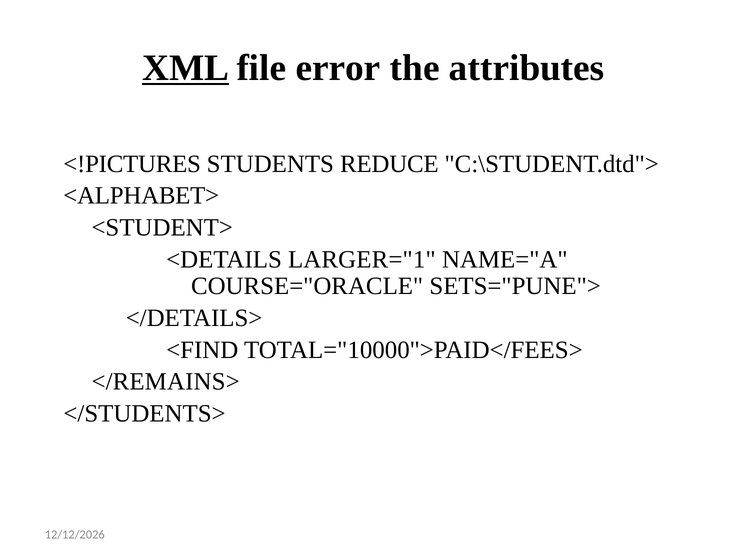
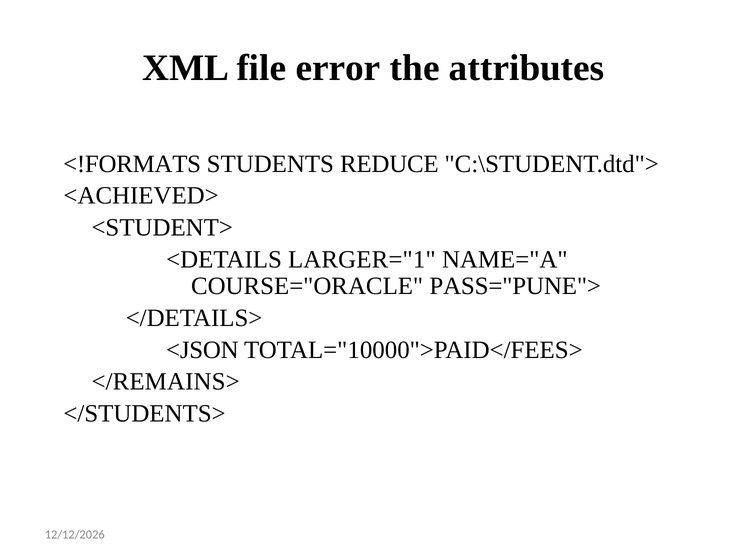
XML underline: present -> none (186, 68)
<!PICTURES: <!PICTURES -> <!FORMATS (132, 164)
<ALPHABET>: <ALPHABET> -> <ACHIEVED> (141, 196)
SETS="PUNE">: SETS="PUNE"> -> PASS="PUNE"> (515, 286)
<FIND: <FIND -> <JSON (202, 350)
